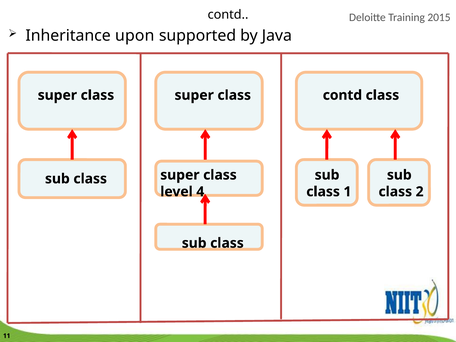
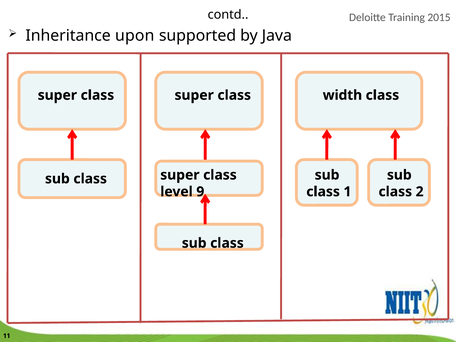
class contd: contd -> width (342, 95)
4: 4 -> 9 (200, 192)
